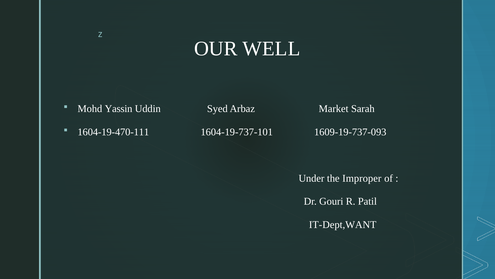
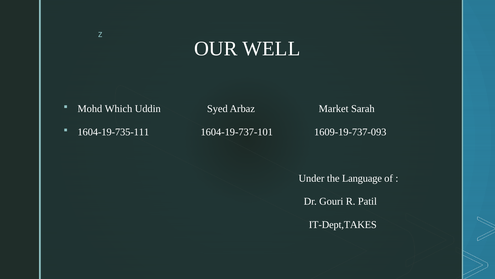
Yassin: Yassin -> Which (119, 109)
1604-19-470-111: 1604-19-470-111 -> 1604-19-735-111 (113, 132)
Improper: Improper -> Language (362, 178)
IT-Dept,WANT: IT-Dept,WANT -> IT-Dept,TAKES (343, 224)
